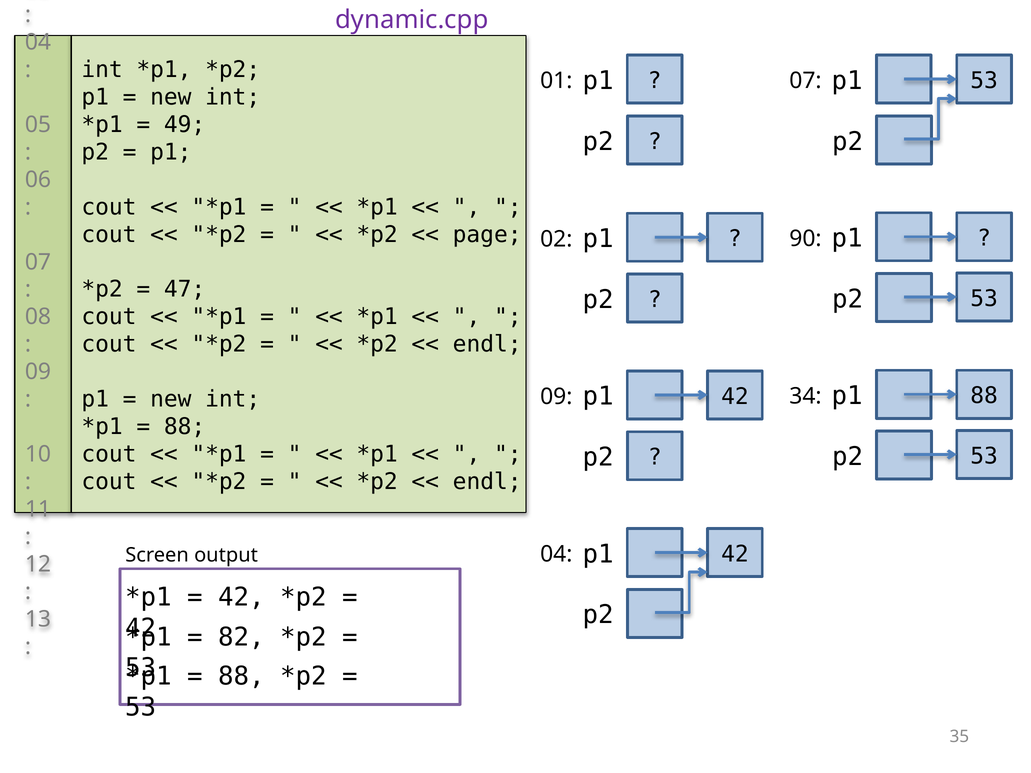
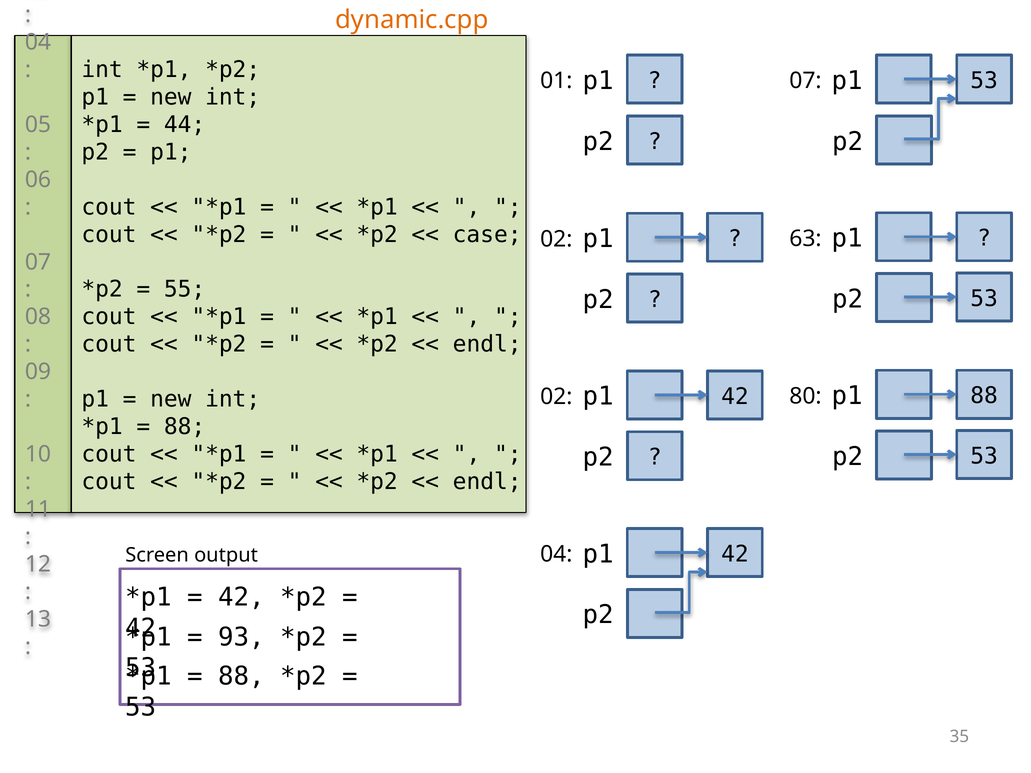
dynamic.cpp colour: purple -> orange (412, 20)
49: 49 -> 44 (185, 125)
page: page -> case (487, 235)
90: 90 -> 63 (805, 239)
47: 47 -> 55 (185, 290)
34: 34 -> 80 (805, 396)
09: 09 -> 02 (556, 397)
82: 82 -> 93 (241, 637)
